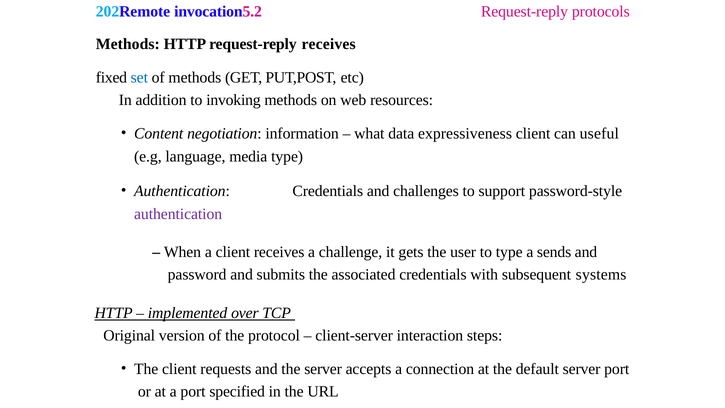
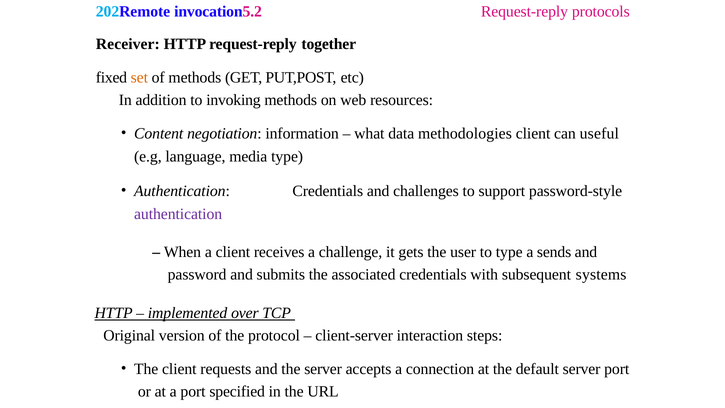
Methods: Methods -> Receiver (128, 44)
request-reply receives: receives -> together (329, 44)
set colour: blue -> orange (139, 77)
expressiveness: expressiveness -> methodologies (465, 134)
